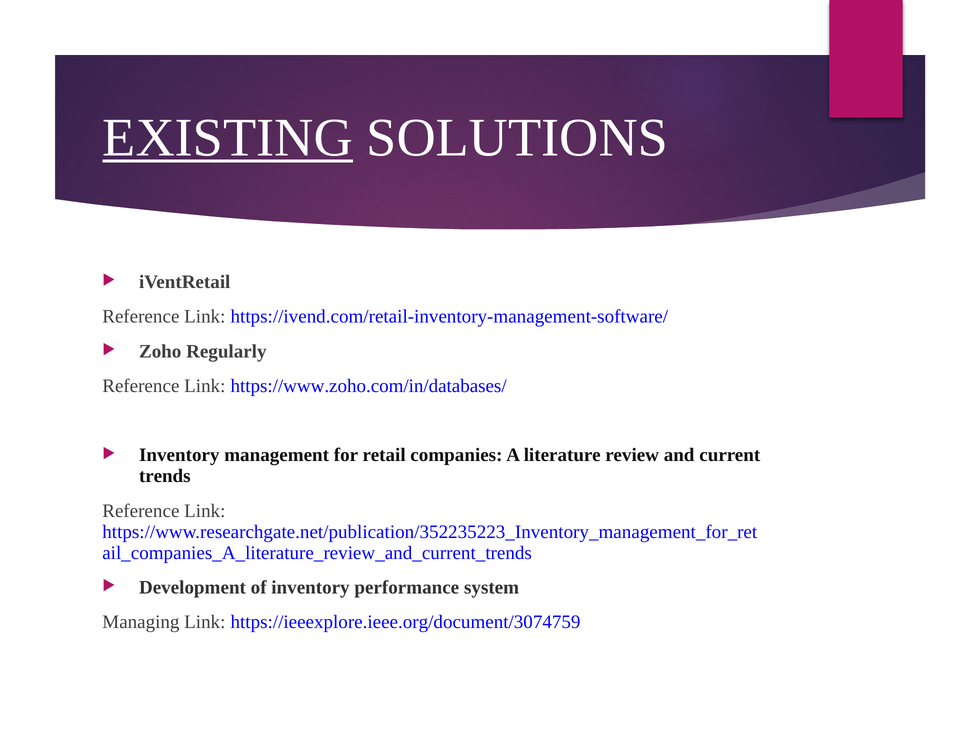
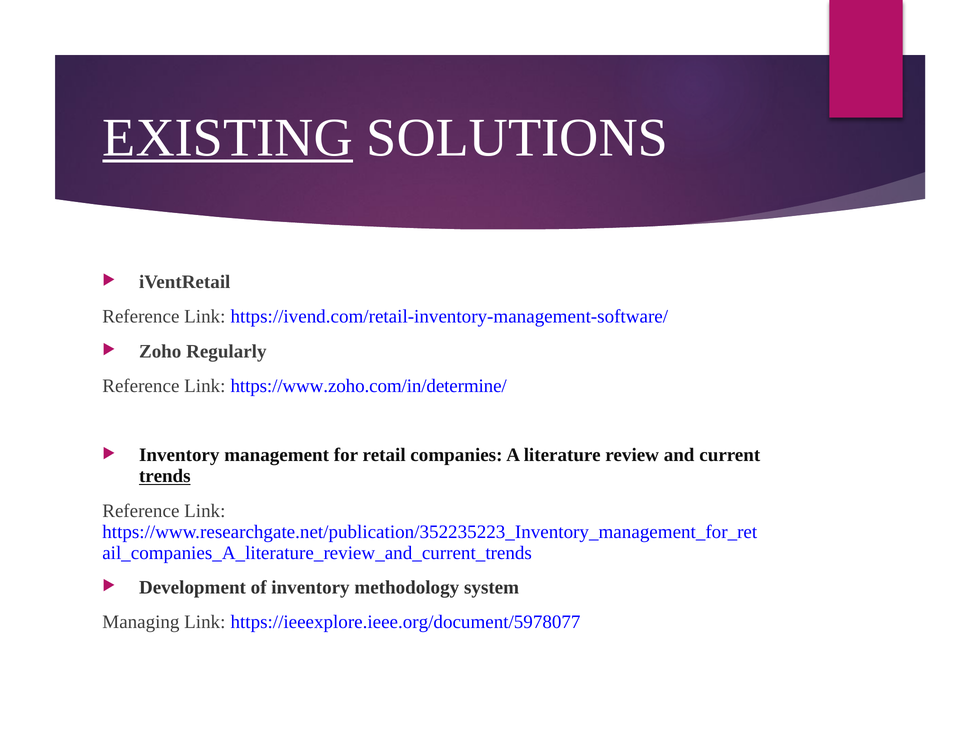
https://www.zoho.com/in/databases/: https://www.zoho.com/in/databases/ -> https://www.zoho.com/in/determine/ (369, 386)
trends underline: none -> present (165, 476)
performance: performance -> methodology (407, 588)
https://ieeexplore.ieee.org/document/3074759: https://ieeexplore.ieee.org/document/3074759 -> https://ieeexplore.ieee.org/document/5978077 (406, 622)
